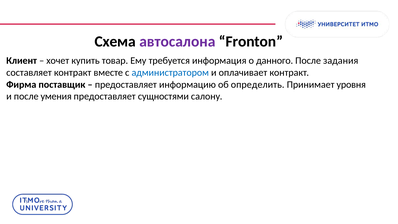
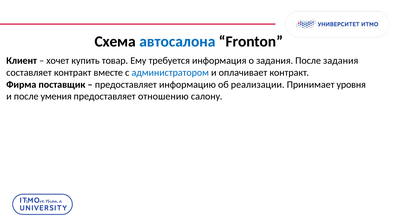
автосалона colour: purple -> blue (177, 42)
о данного: данного -> задания (275, 61)
определить: определить -> реализации (258, 84)
сущностями: сущностями -> отношению (163, 96)
